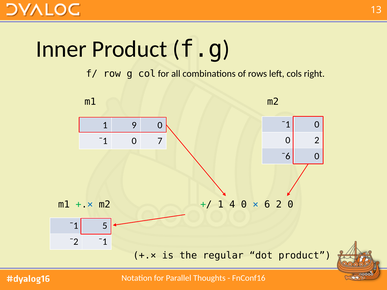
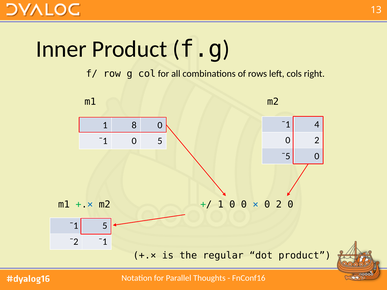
0: 0 -> 4 (317, 125)
9: 9 -> 8 (134, 125)
0 7: 7 -> 5 (160, 141)
¯6: ¯6 -> ¯5 (286, 156)
1 4: 4 -> 0 (232, 205)
6: 6 -> 0 (267, 205)
